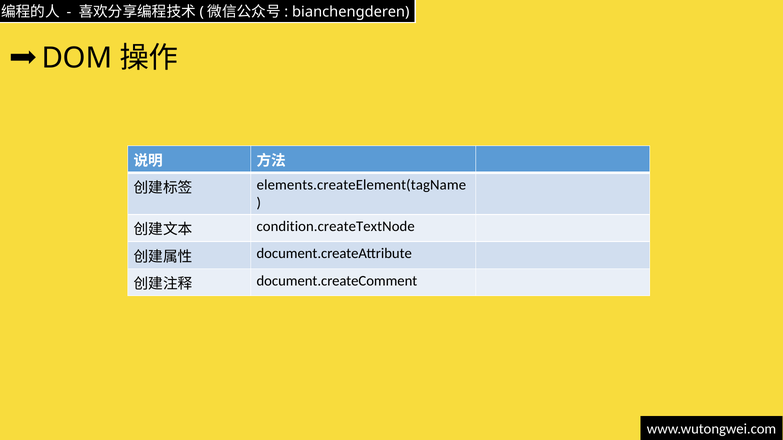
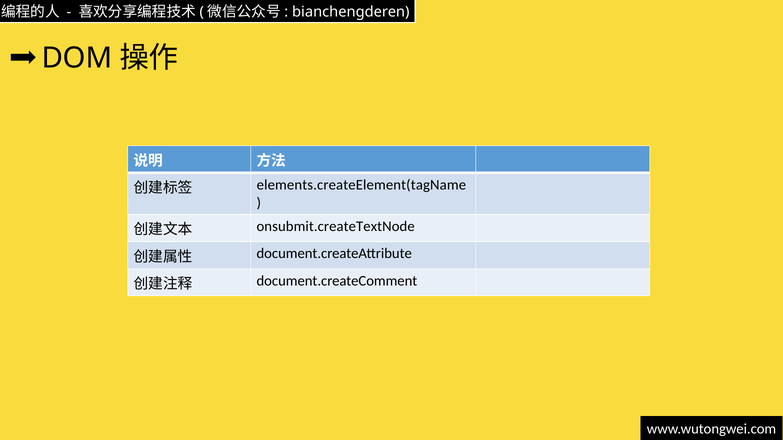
condition.createTextNode: condition.createTextNode -> onsubmit.createTextNode (336, 227)
